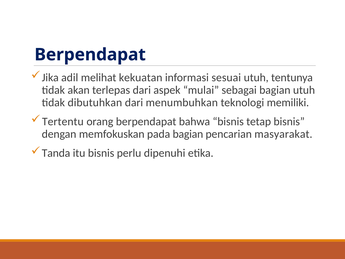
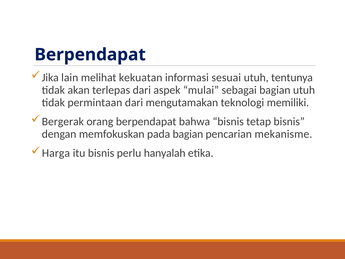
adil: adil -> lain (70, 78)
dibutuhkan: dibutuhkan -> permintaan (95, 102)
menumbuhkan: menumbuhkan -> mengutamakan (182, 102)
Tertentu: Tertentu -> Bergerak (63, 121)
masyarakat: masyarakat -> mekanisme (283, 134)
Tanda: Tanda -> Harga (56, 153)
dipenuhi: dipenuhi -> hanyalah (165, 153)
